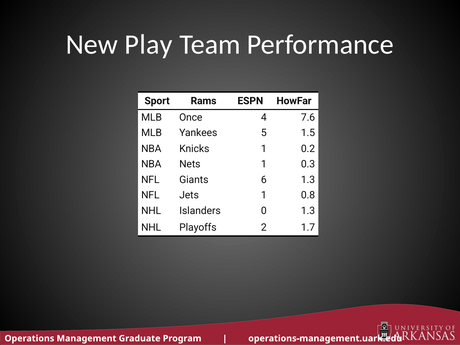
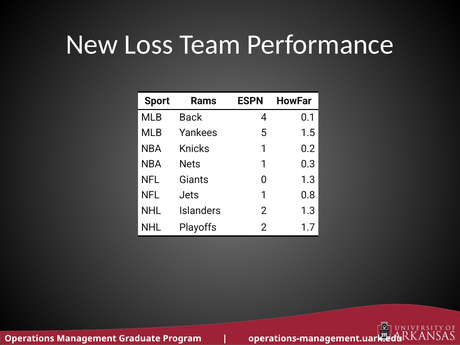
Play: Play -> Loss (149, 45)
Once: Once -> Back (191, 117)
7.6: 7.6 -> 0.1 (308, 117)
6: 6 -> 0 (264, 180)
Islanders 0: 0 -> 2 (264, 211)
